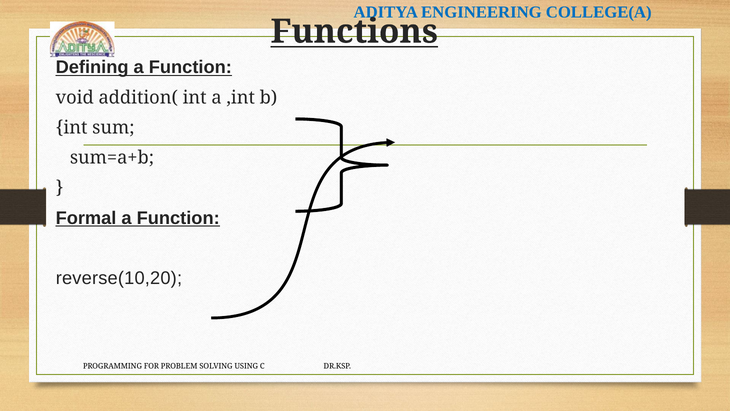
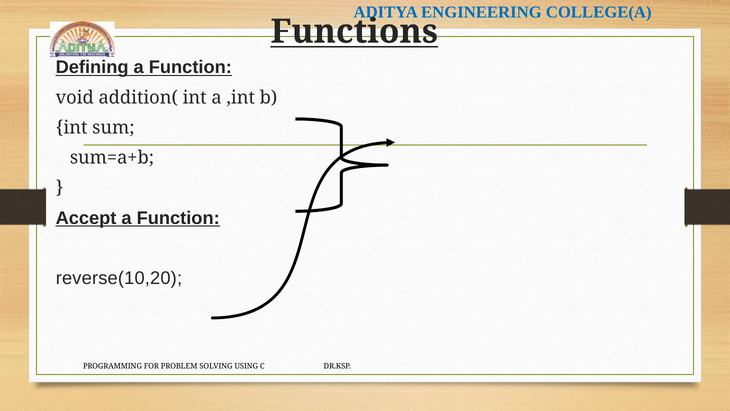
Formal: Formal -> Accept (86, 218)
